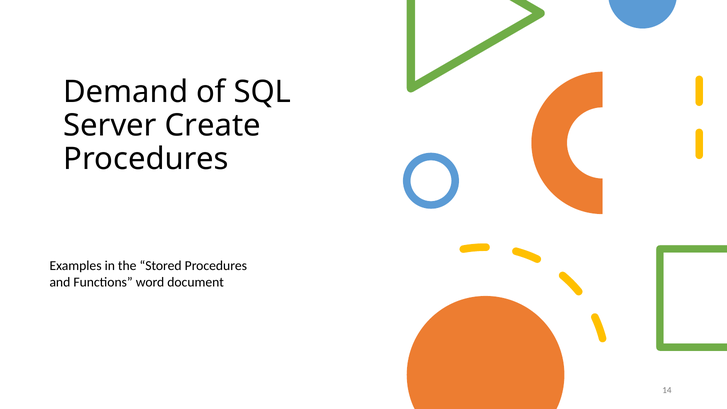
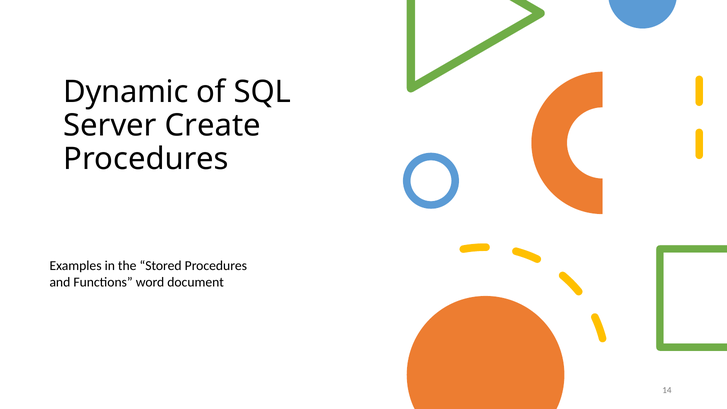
Demand: Demand -> Dynamic (126, 92)
